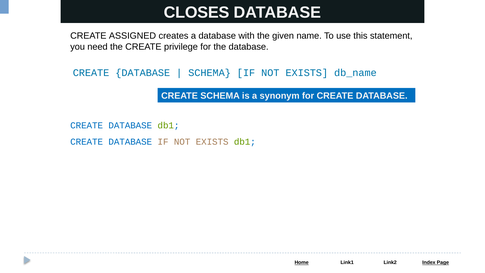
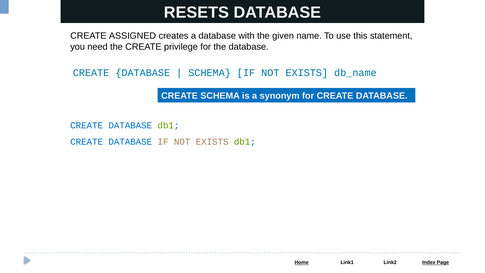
CLOSES: CLOSES -> RESETS (196, 13)
